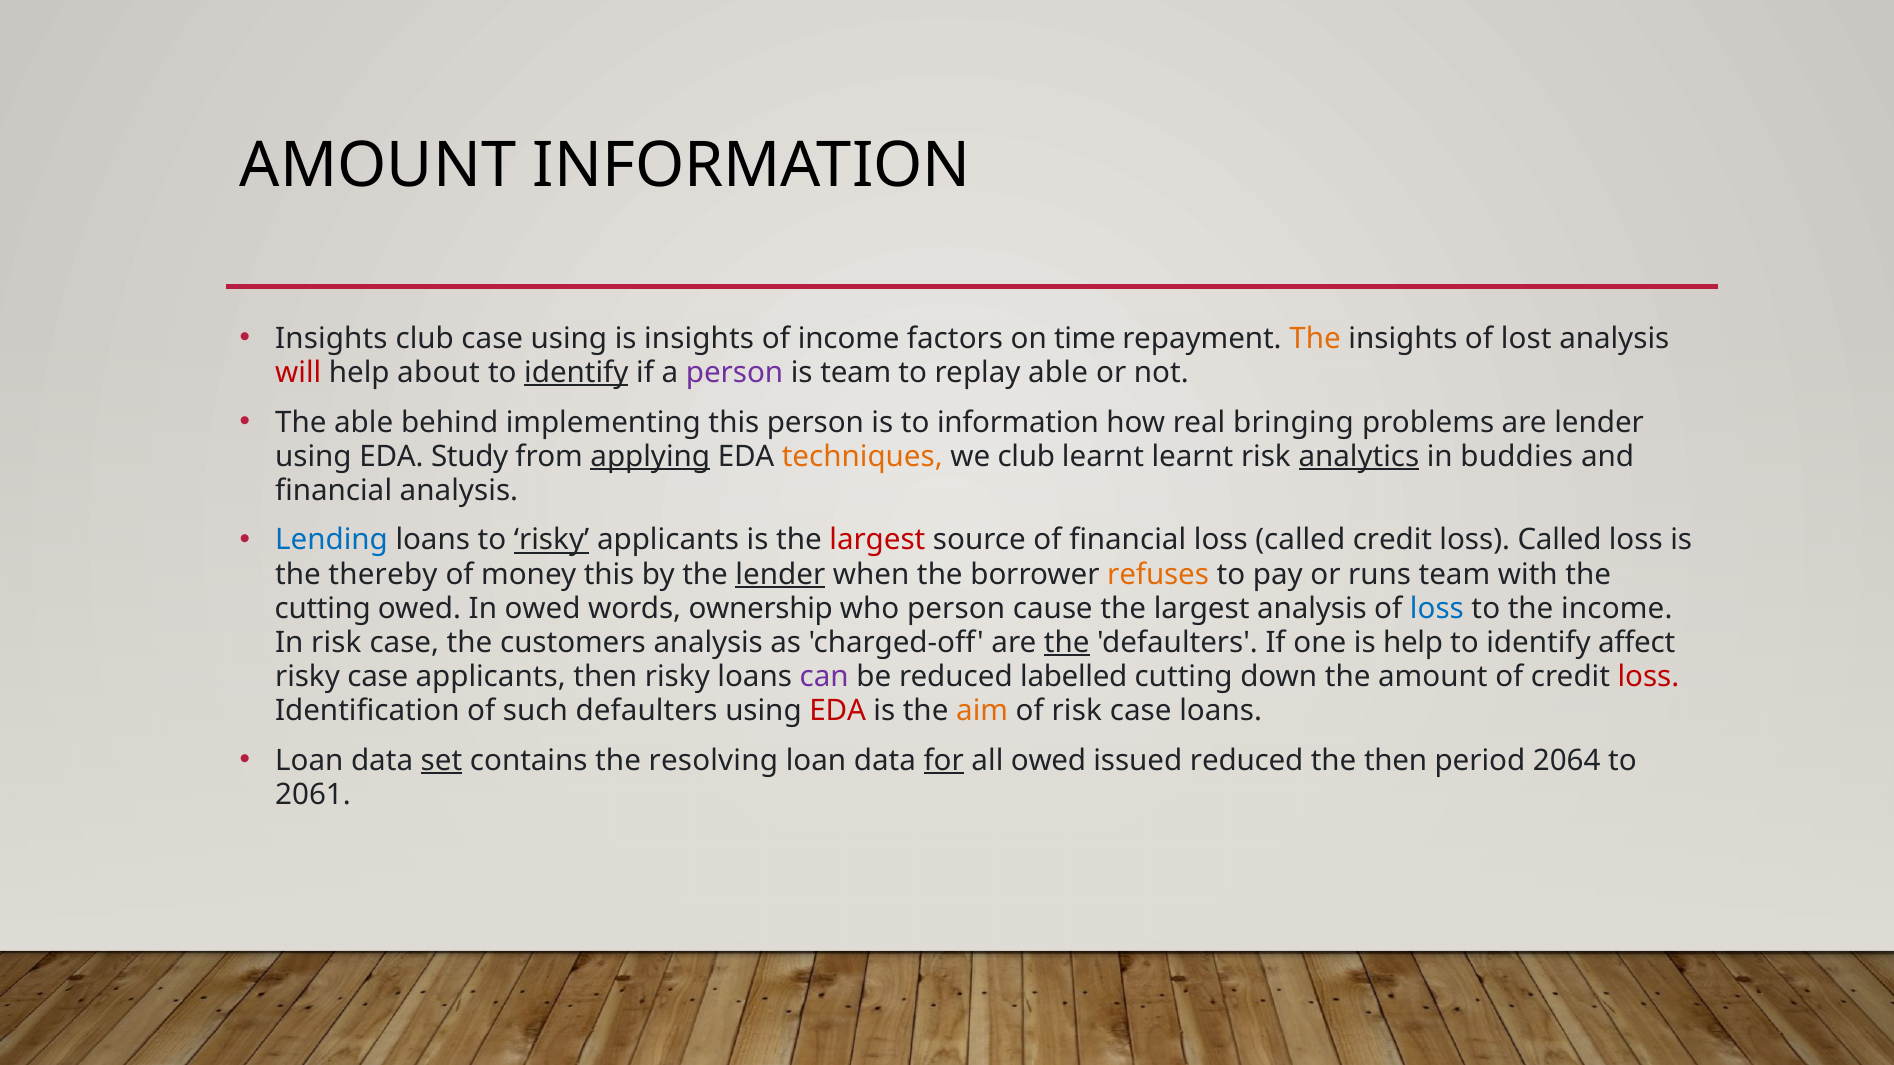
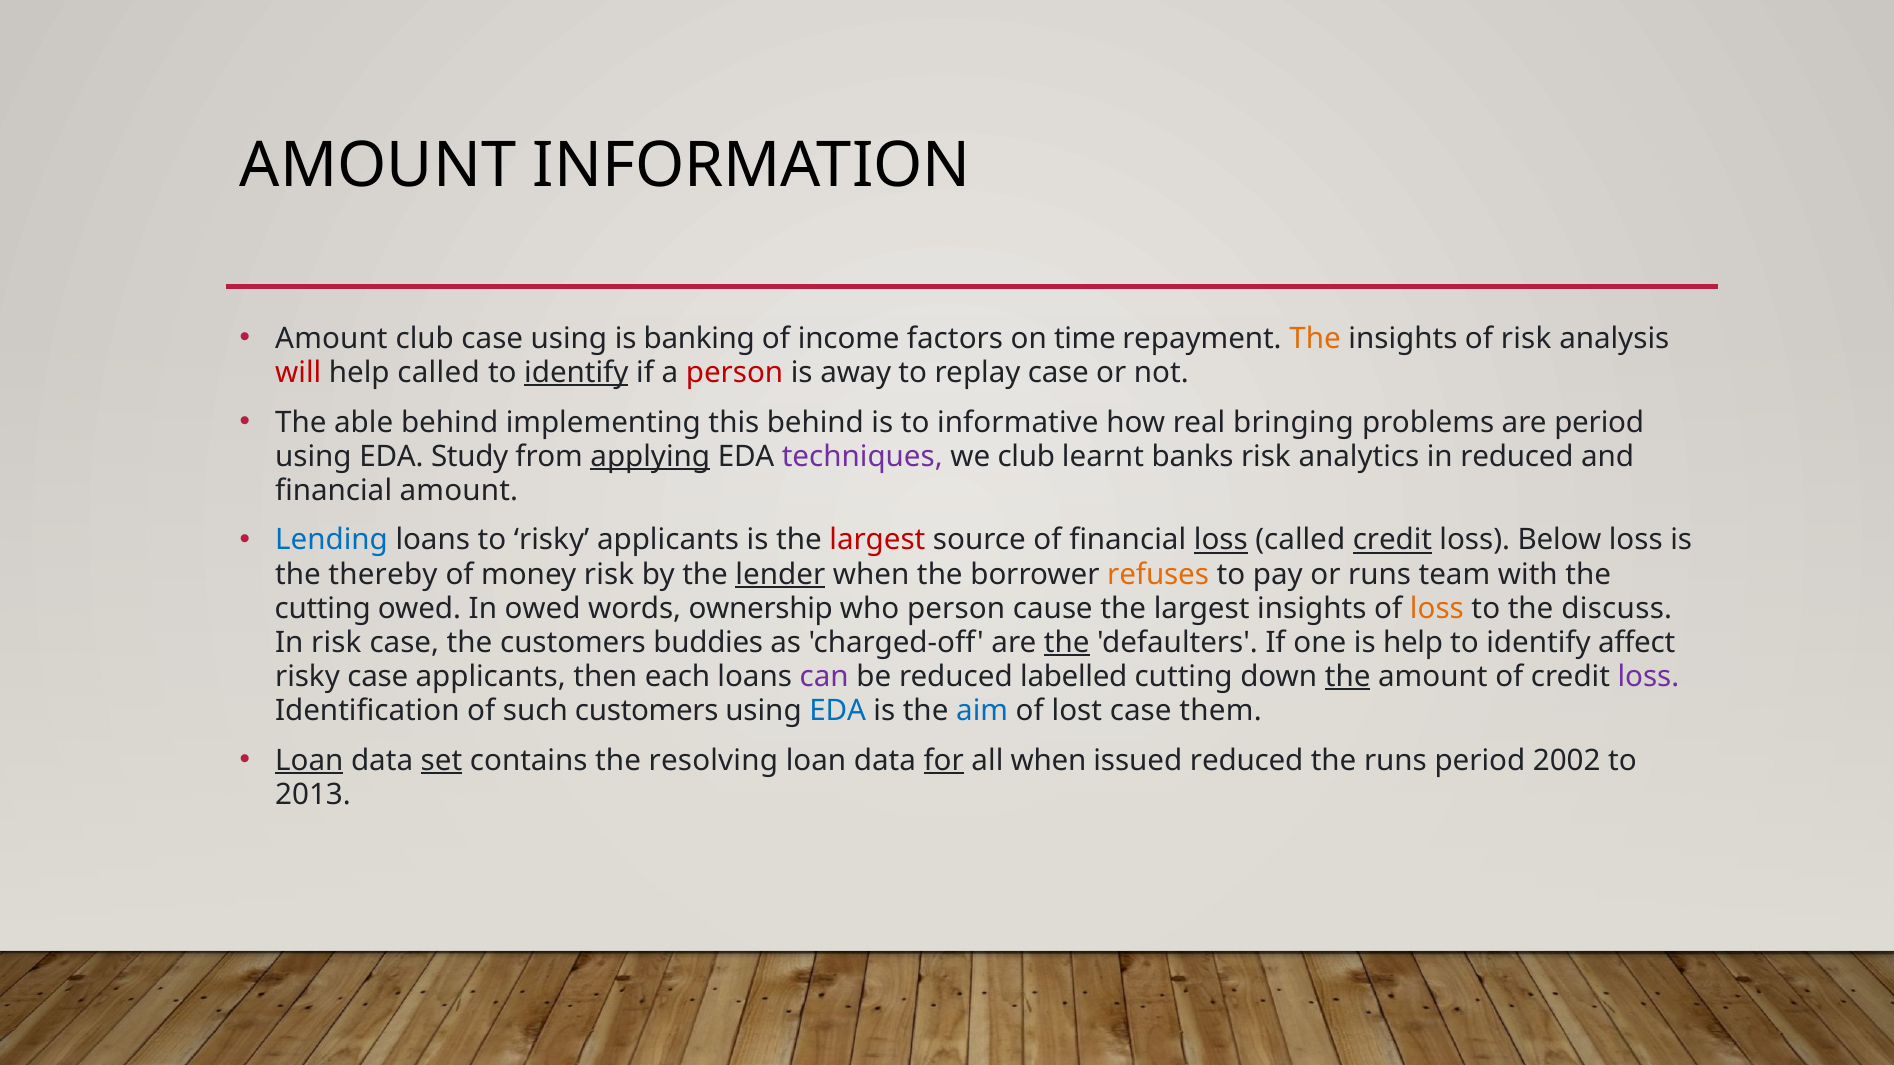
Insights: Insights -> Amount (331, 339)
is insights: insights -> banking (699, 339)
of lost: lost -> risk (1526, 339)
help about: about -> called (439, 373)
person colour: purple -> red (735, 373)
is team: team -> away (856, 373)
replay able: able -> case (1058, 373)
this person: person -> behind (815, 422)
to information: information -> informative (1018, 422)
are lender: lender -> period (1599, 422)
techniques colour: orange -> purple (862, 457)
learnt learnt: learnt -> banks (1193, 457)
analytics underline: present -> none (1359, 457)
in buddies: buddies -> reduced (1517, 457)
financial analysis: analysis -> amount (459, 491)
risky underline: present -> none (552, 540)
loss underline: none -> present (1221, 540)
credit underline: none -> present (1392, 540)
Called: Called -> Below (1560, 540)
money this: this -> risk (609, 574)
largest analysis: analysis -> insights (1312, 609)
loss colour: blue -> orange (1437, 609)
the income: income -> discuss (1617, 609)
customers analysis: analysis -> buddies (708, 643)
then risky: risky -> each (677, 677)
the underline: none -> present (1348, 677)
loss colour: red -> purple (1648, 677)
such defaulters: defaulters -> customers (647, 711)
EDA colour: red -> blue (838, 711)
aim colour: orange -> blue (982, 711)
of risk: risk -> lost (1077, 711)
case loans: loans -> them (1221, 711)
Loan underline: none -> present (309, 761)
all owed: owed -> when (1048, 761)
the then: then -> runs (1395, 761)
2064: 2064 -> 2002 (1567, 761)
2061: 2061 -> 2013 (313, 795)
